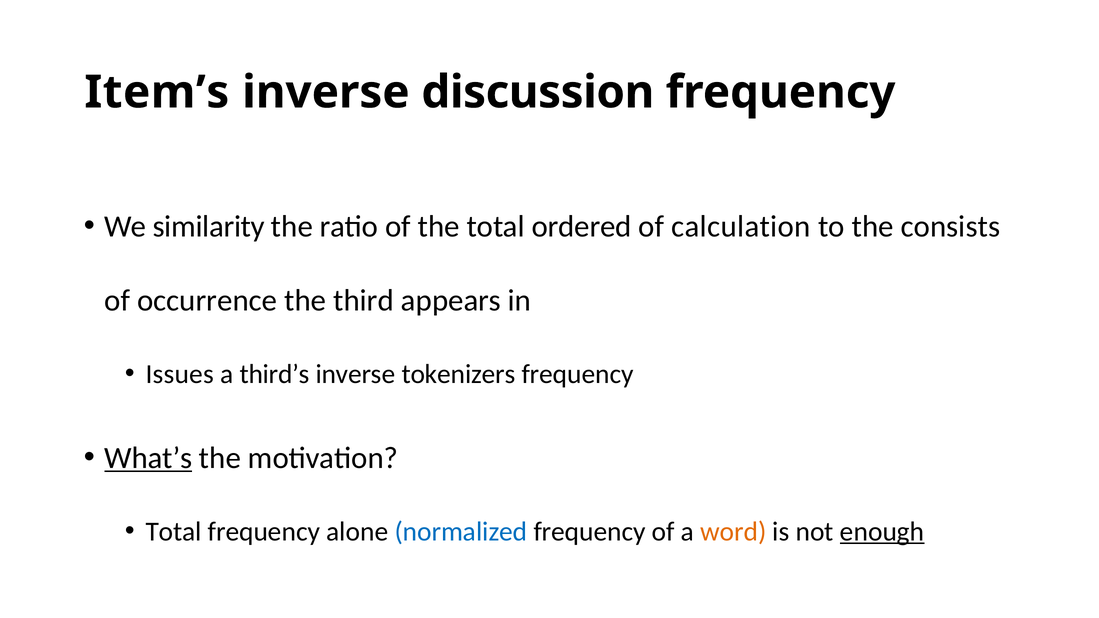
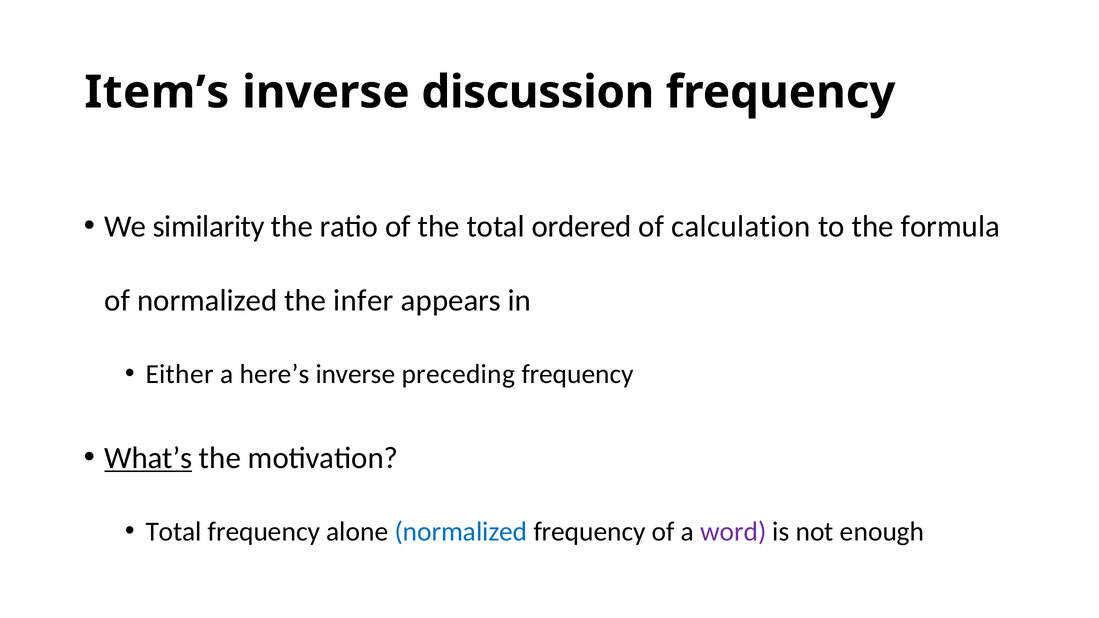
consists: consists -> formula (950, 227)
of occurrence: occurrence -> normalized (207, 301)
third: third -> infer (363, 301)
Issues: Issues -> Either (180, 374)
third’s: third’s -> here’s (274, 374)
tokenizers: tokenizers -> preceding (458, 374)
word colour: orange -> purple (733, 532)
enough underline: present -> none (882, 532)
